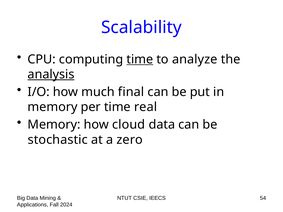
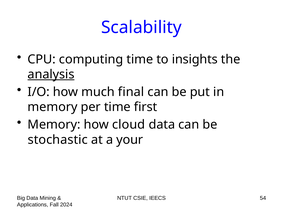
time underline: present -> none (140, 59)
analyze: analyze -> insights (195, 59)
real: real -> first (146, 107)
zero: zero -> your (130, 140)
